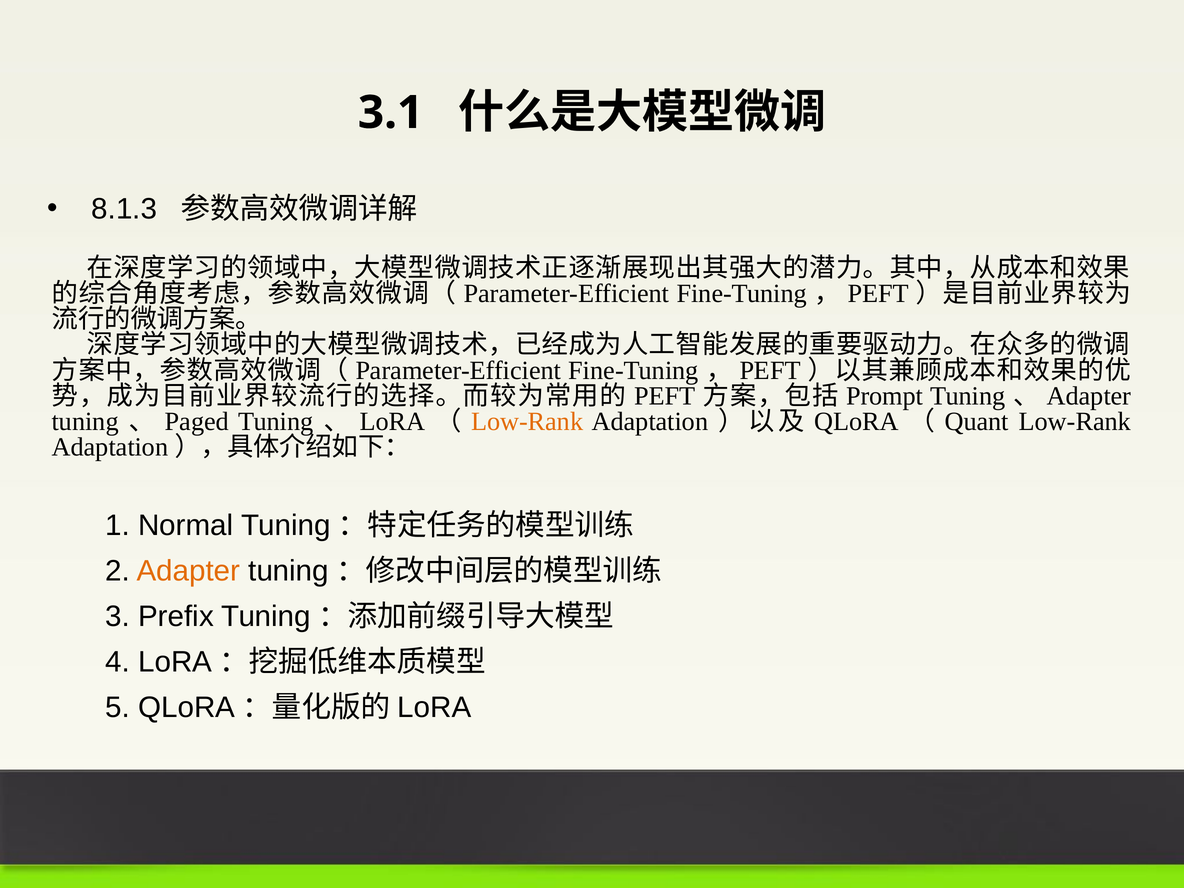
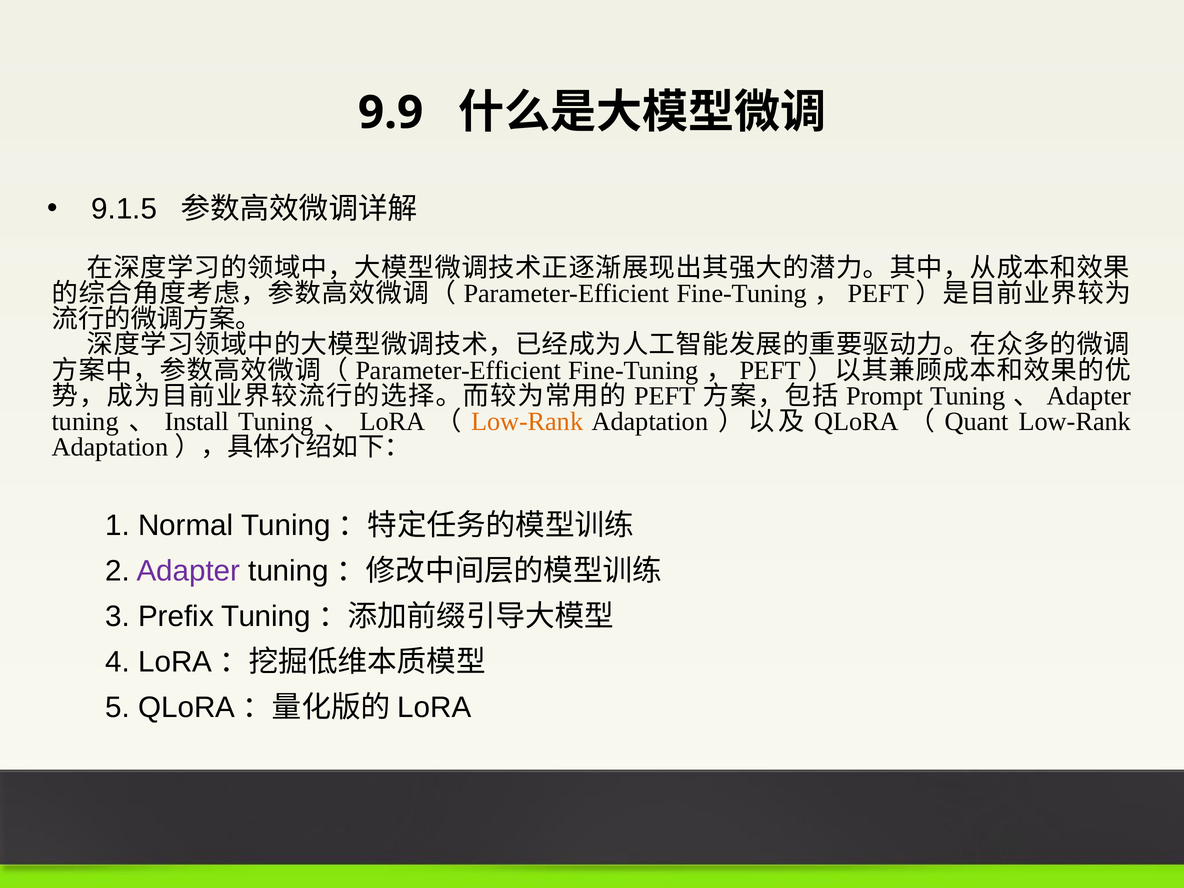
3.1: 3.1 -> 9.9 (391, 113)
8.1.3: 8.1.3 -> 9.1.5 (124, 209)
Paged: Paged -> Install (197, 422)
Adapter colour: orange -> purple (188, 571)
